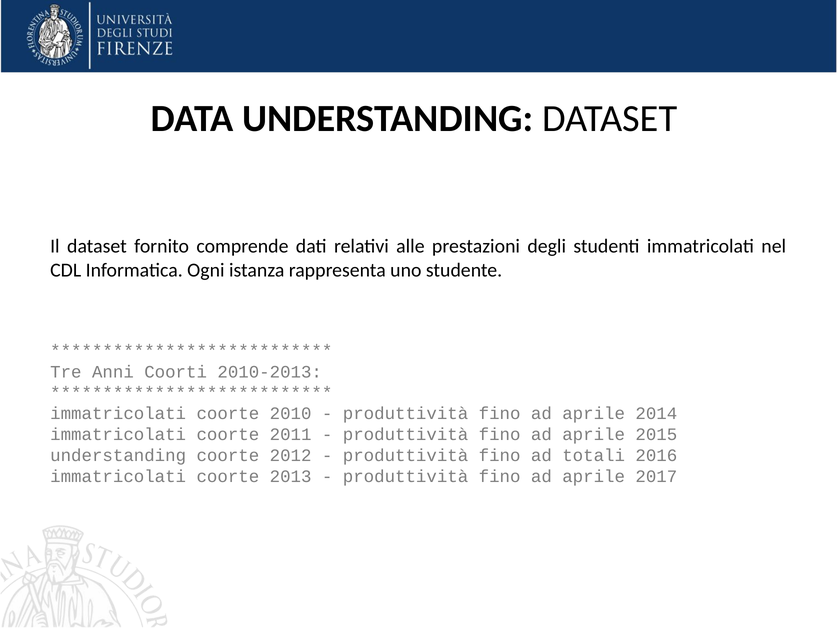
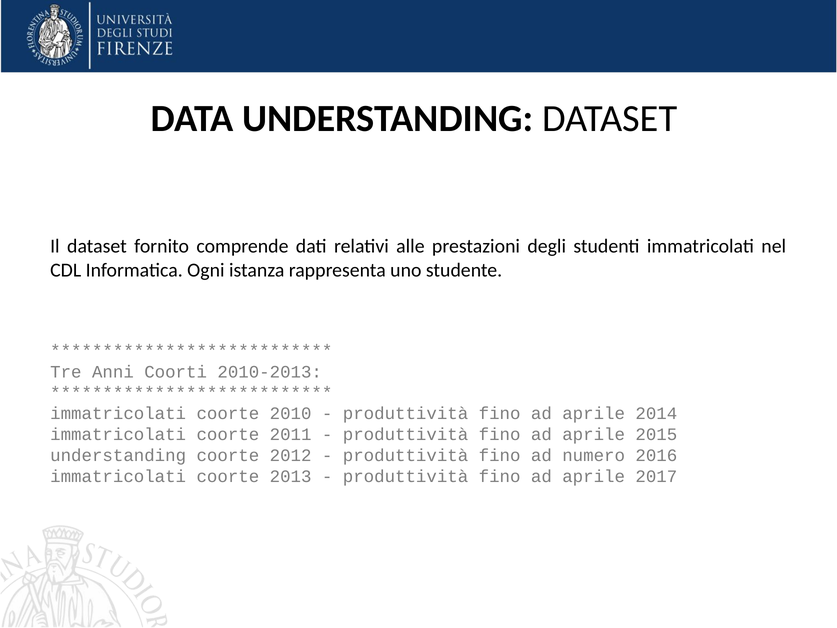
totali: totali -> numero (594, 455)
